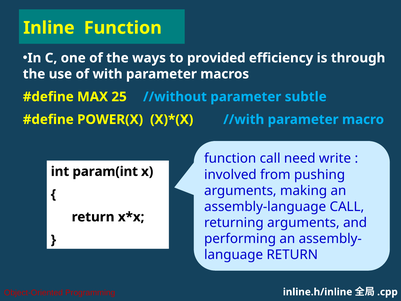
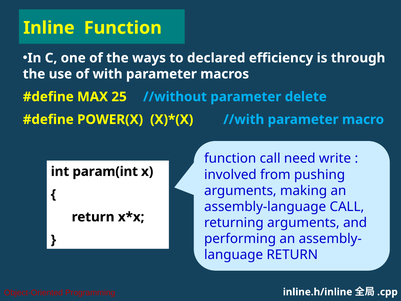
provided: provided -> declared (216, 58)
subtle: subtle -> delete (306, 97)
